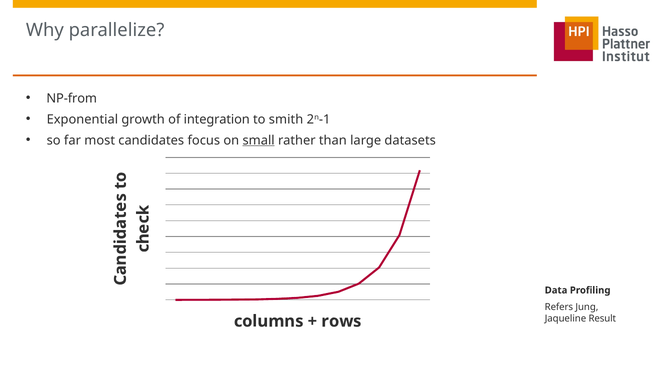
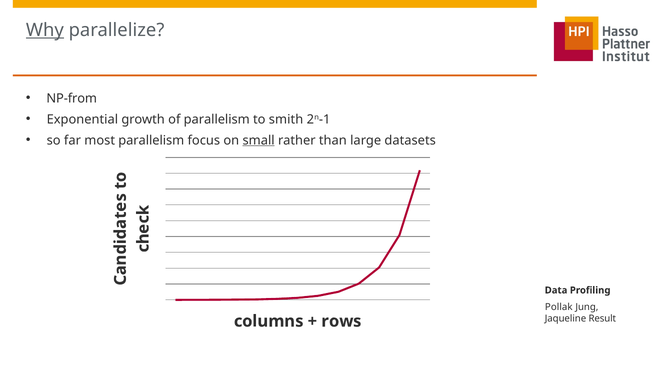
Why underline: none -> present (45, 30)
of integration: integration -> parallelism (217, 119)
most candidates: candidates -> parallelism (151, 140)
Refers: Refers -> Pollak (559, 307)
